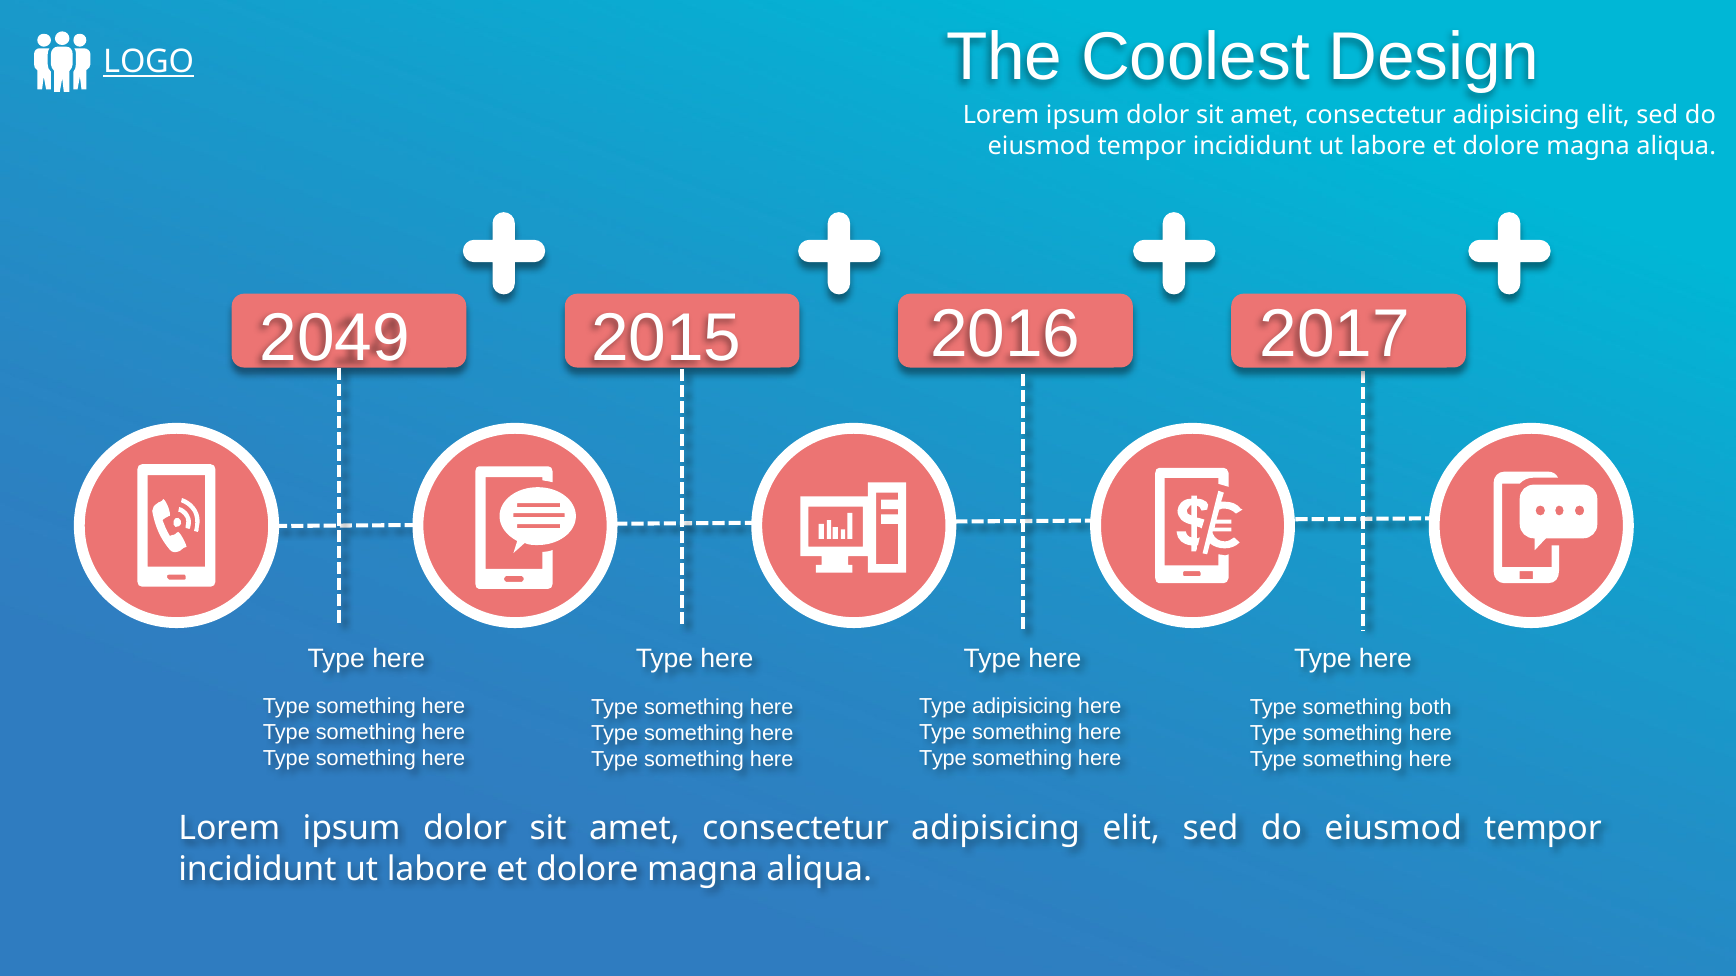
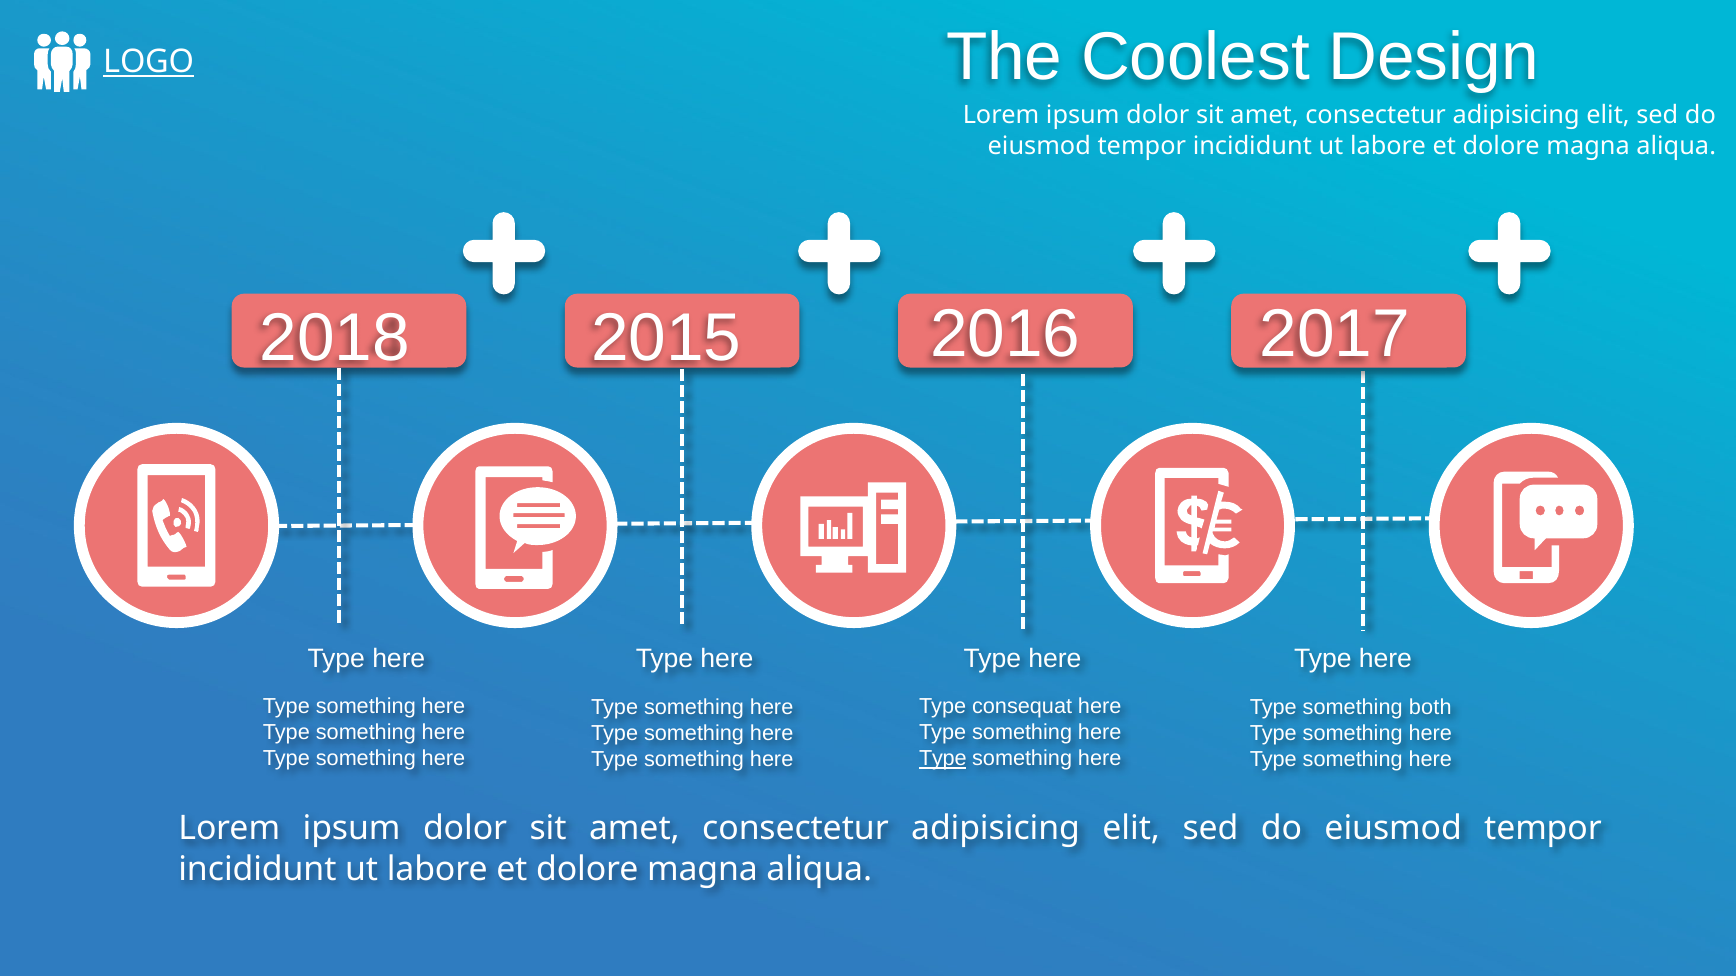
2049: 2049 -> 2018 (335, 338)
Type adipisicing: adipisicing -> consequat (1022, 707)
Type underline: none -> present (943, 759)
